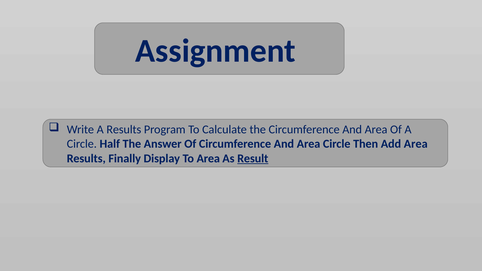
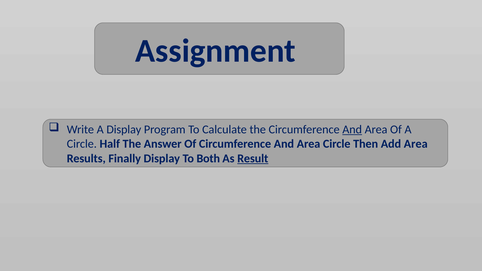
A Results: Results -> Display (124, 130)
And underline: none -> present (352, 130)
To Area: Area -> Both (208, 158)
